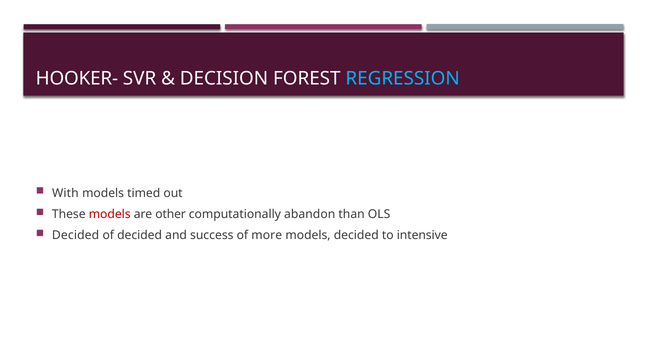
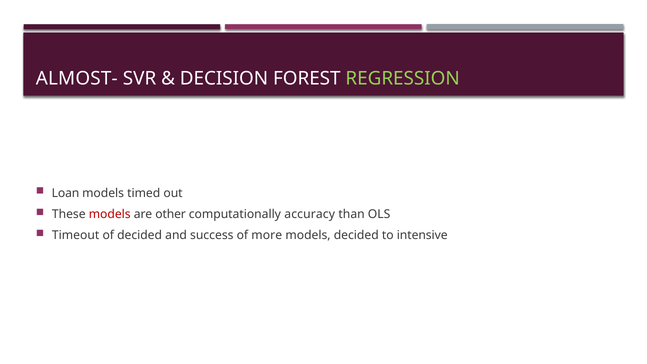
HOOKER-: HOOKER- -> ALMOST- (77, 79)
REGRESSION colour: light blue -> light green (403, 79)
With: With -> Loan (66, 193)
abandon: abandon -> accuracy (310, 214)
Decided: Decided -> Timeout (76, 235)
